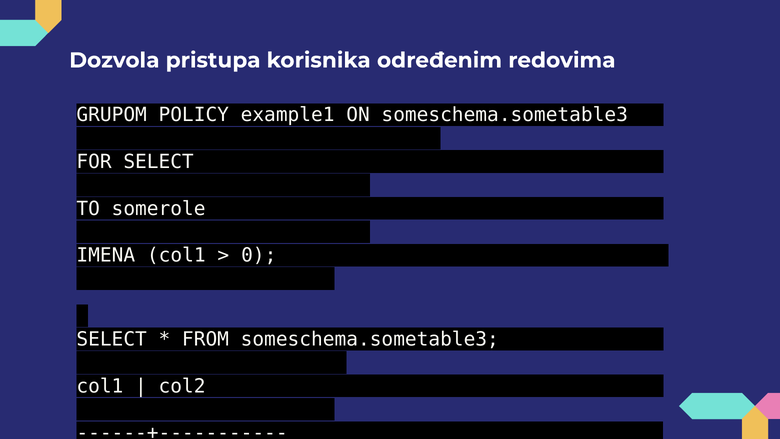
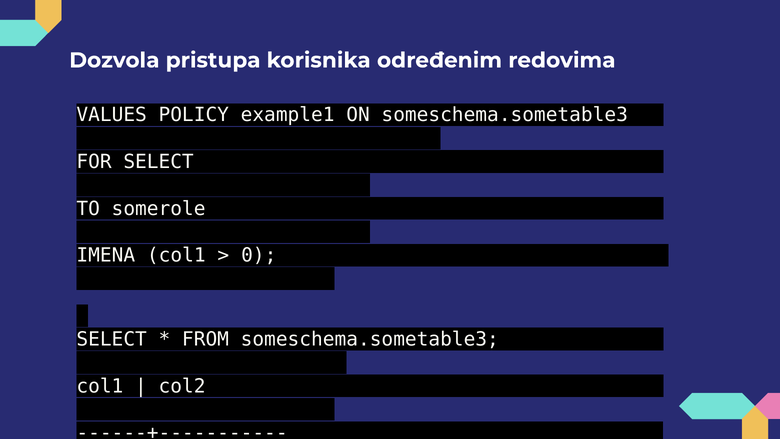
GRUPOM: GRUPOM -> VALUES (112, 115)
